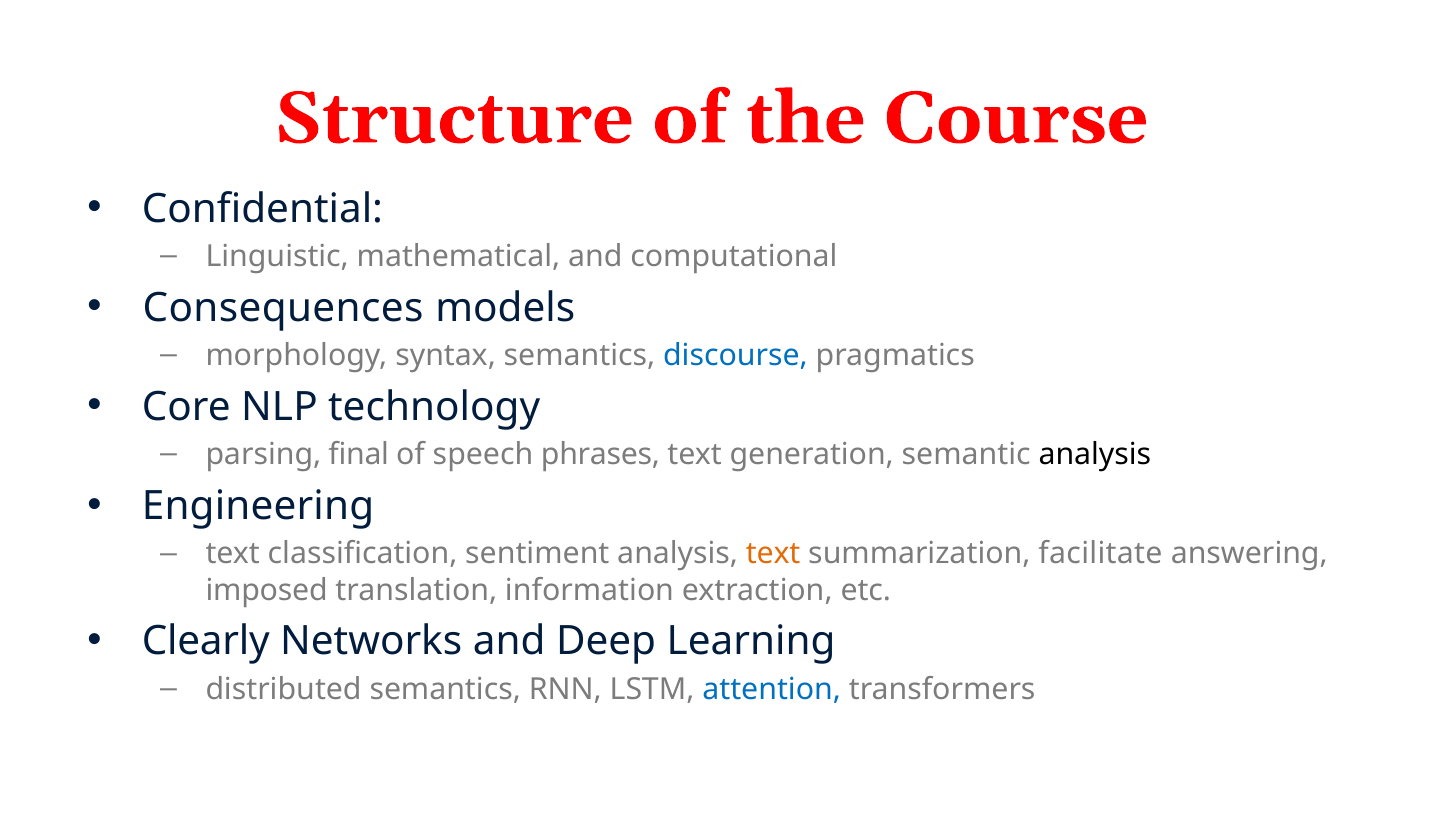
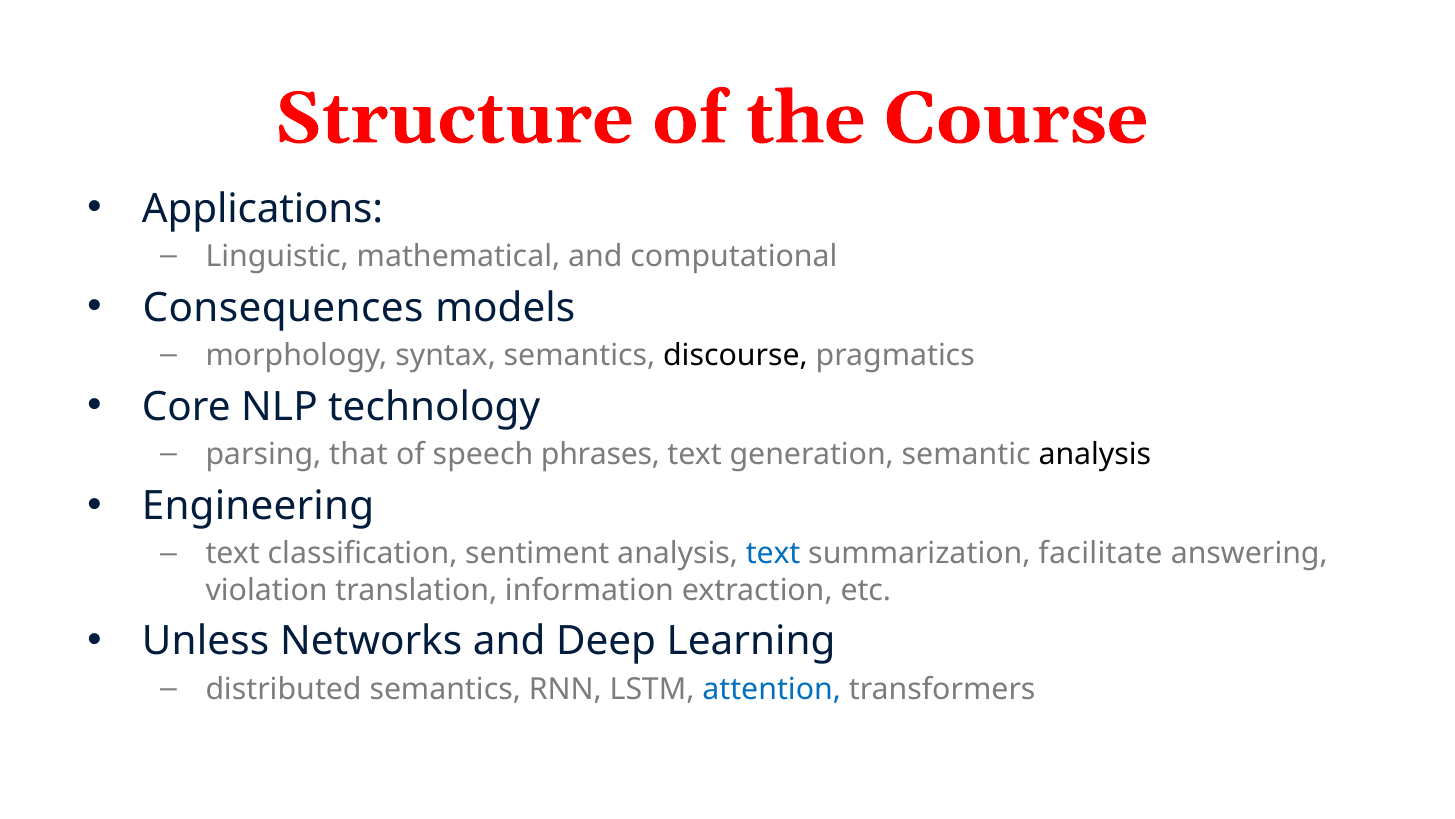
Confidential: Confidential -> Applications (263, 209)
discourse colour: blue -> black (735, 355)
final: final -> that (358, 454)
text colour: orange -> blue (773, 553)
imposed: imposed -> violation (267, 590)
Clearly: Clearly -> Unless (206, 641)
